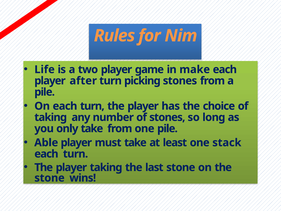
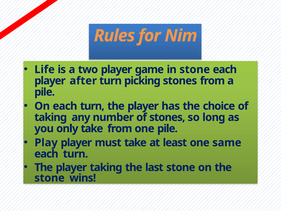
in make: make -> stone (195, 69)
Able: Able -> Play (46, 142)
stack: stack -> same (227, 142)
